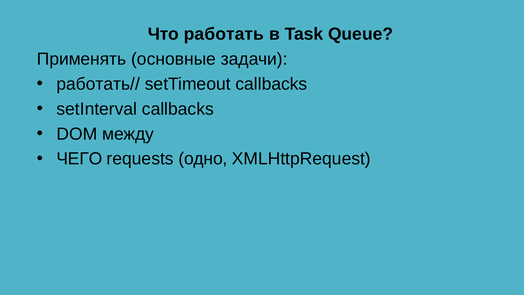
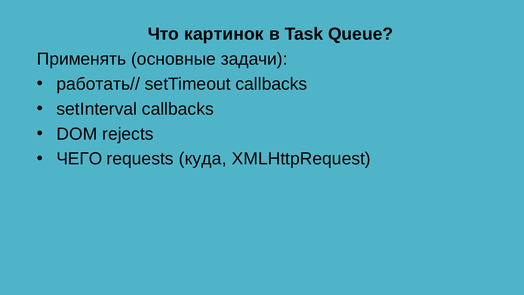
работать: работать -> картинок (224, 34)
между: между -> rejects (128, 134)
одно: одно -> куда (203, 159)
